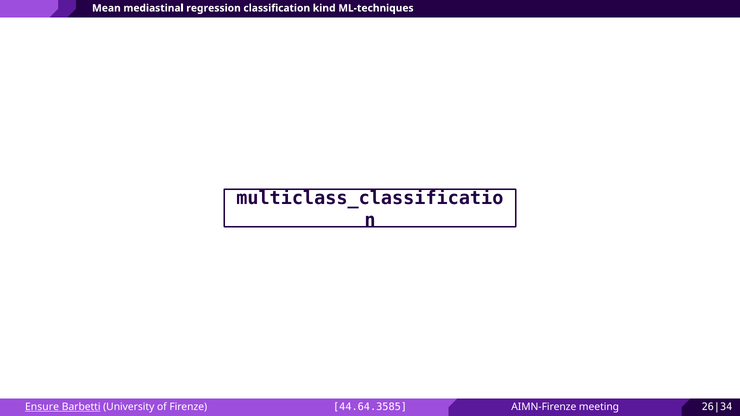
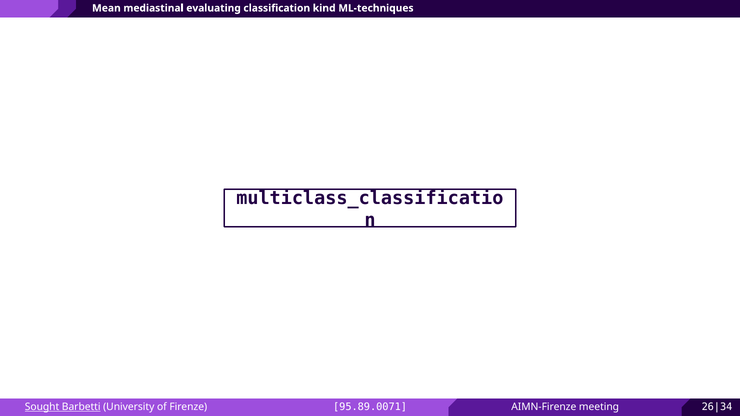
regression: regression -> evaluating (214, 8)
44.64.3585: 44.64.3585 -> 95.89.0071 (370, 407)
Ensure: Ensure -> Sought (42, 407)
